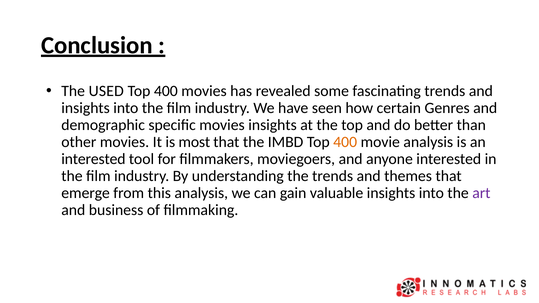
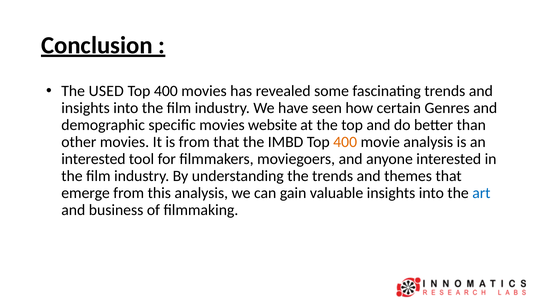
movies insights: insights -> website (273, 125)
is most: most -> from (194, 142)
art colour: purple -> blue (481, 193)
